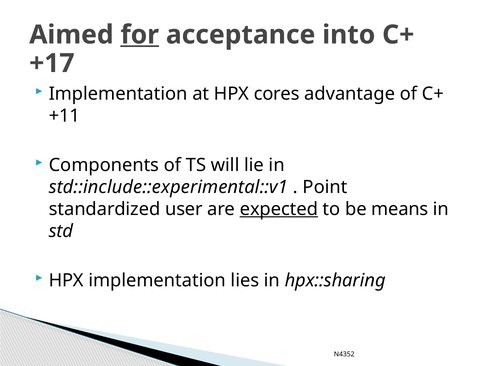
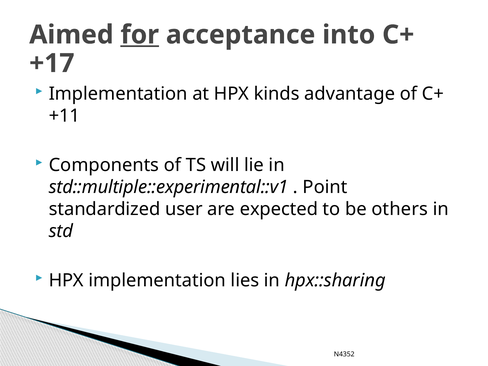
cores: cores -> kinds (277, 94)
std::include::experimental::v1: std::include::experimental::v1 -> std::multiple::experimental::v1 (169, 187)
expected underline: present -> none (279, 209)
means: means -> others (400, 209)
